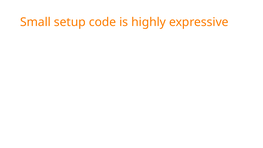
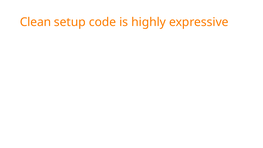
Small: Small -> Clean (35, 22)
